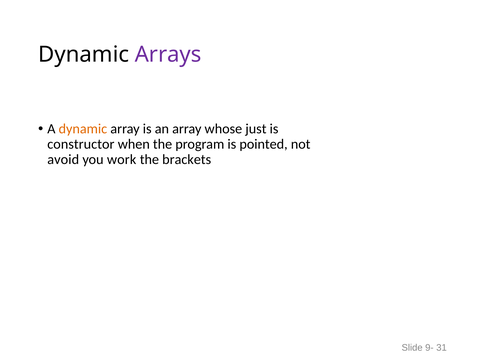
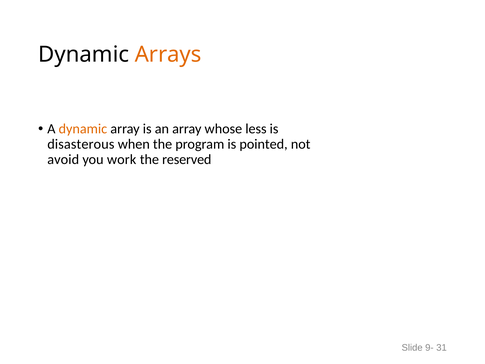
Arrays colour: purple -> orange (168, 54)
just: just -> less (256, 129)
constructor: constructor -> disasterous (81, 144)
brackets: brackets -> reserved (187, 159)
